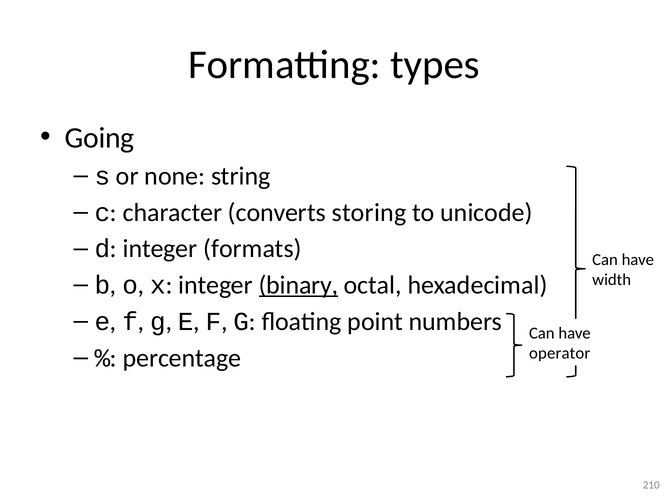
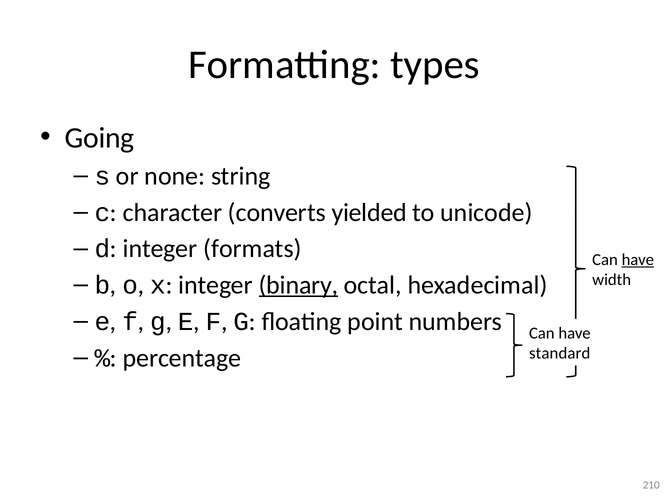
storing: storing -> yielded (369, 213)
have underline: none -> present (638, 260)
operator: operator -> standard (560, 354)
